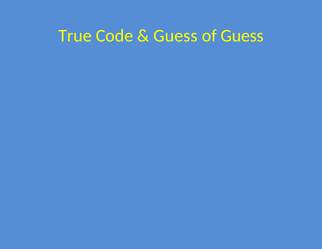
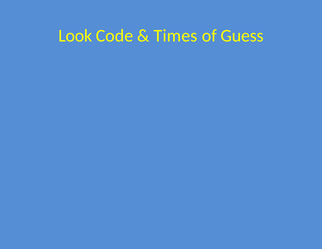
True: True -> Look (75, 36)
Guess: Guess -> Times (176, 36)
